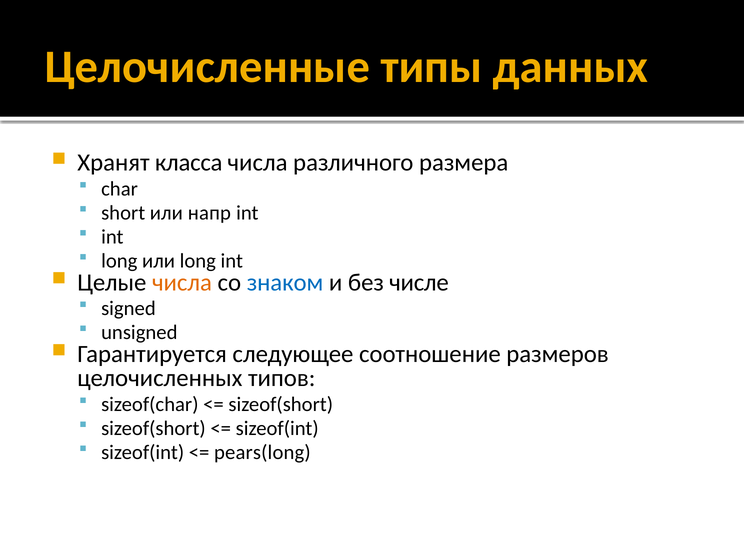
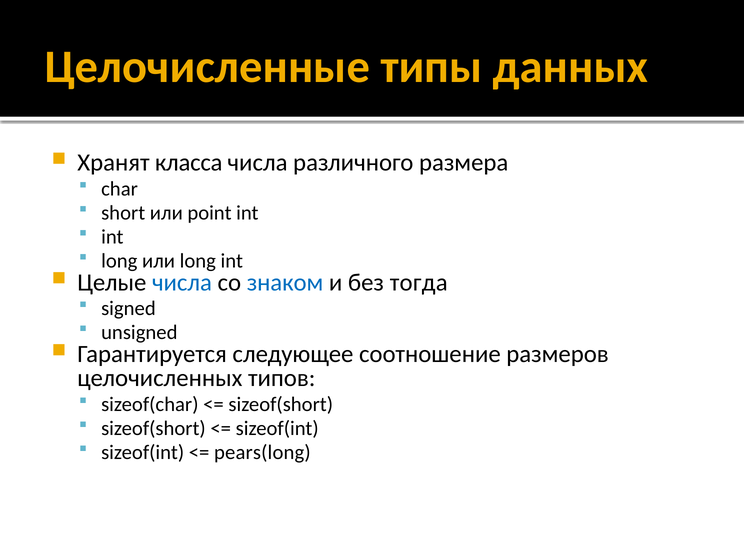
напр: напр -> point (210, 213)
числа colour: orange -> blue (182, 282)
числе: числе -> тогда (419, 282)
